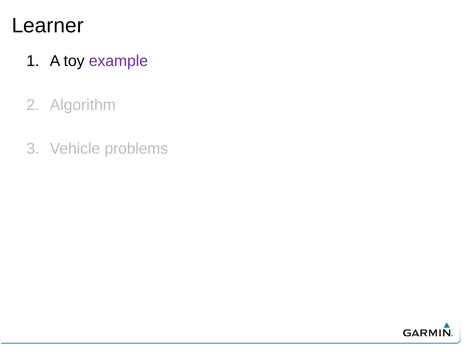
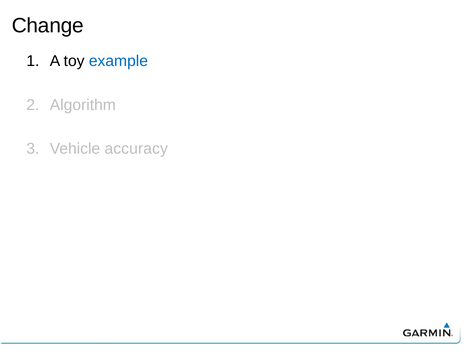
Learner: Learner -> Change (48, 26)
example colour: purple -> blue (118, 61)
problems: problems -> accuracy (136, 149)
